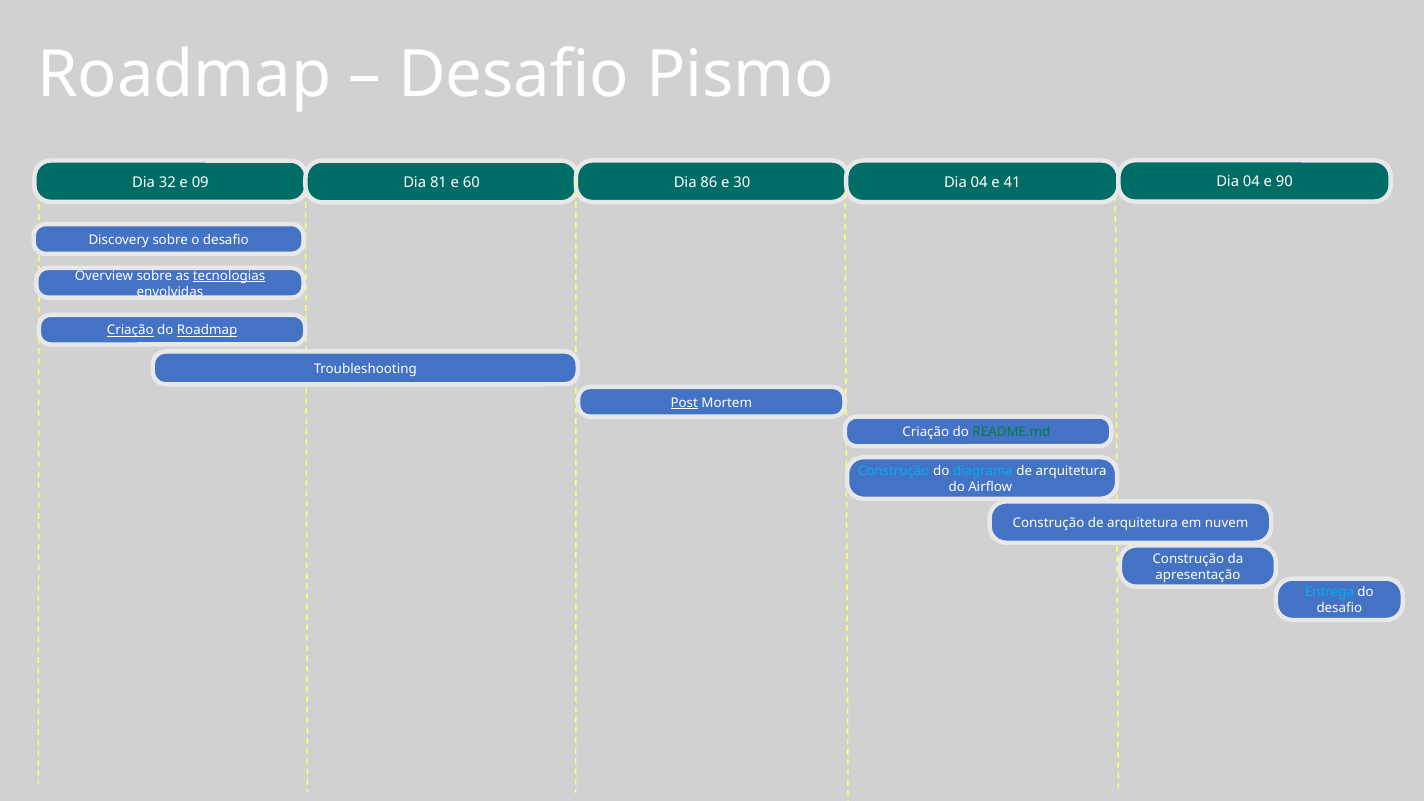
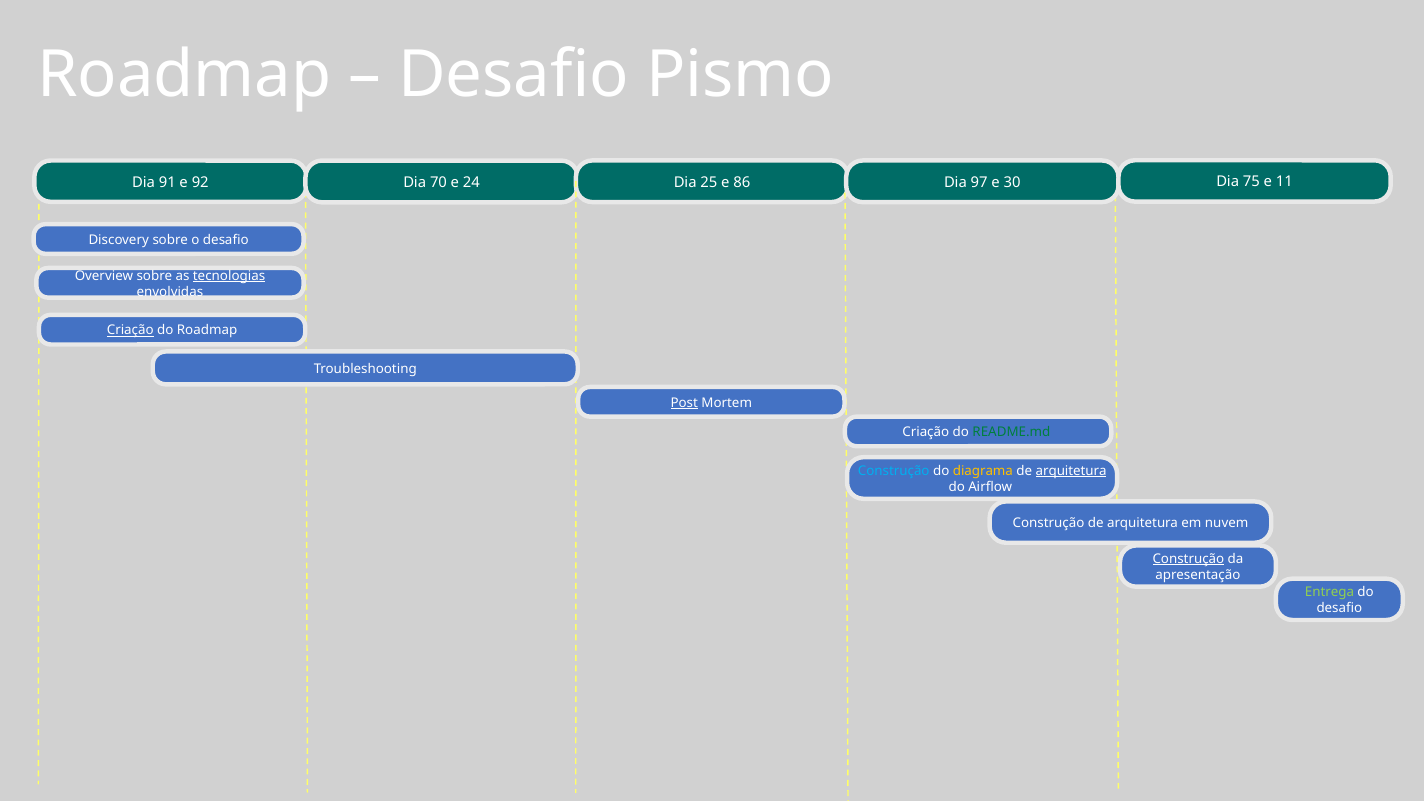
04: 04 -> 75 (1251, 182)
90: 90 -> 11 (1284, 182)
32: 32 -> 91 (167, 182)
09: 09 -> 92 (200, 182)
81: 81 -> 70 (438, 182)
60: 60 -> 24 (471, 182)
86: 86 -> 25 (709, 182)
30: 30 -> 86 (742, 182)
04: 04 -> 97 (979, 182)
41: 41 -> 30 (1012, 182)
Roadmap underline: present -> none (207, 331)
diagrama colour: light blue -> yellow (983, 471)
arquitetura underline: none -> present (1071, 471)
Construção underline: none -> present (1188, 559)
Entrega colour: light blue -> light green (1329, 592)
